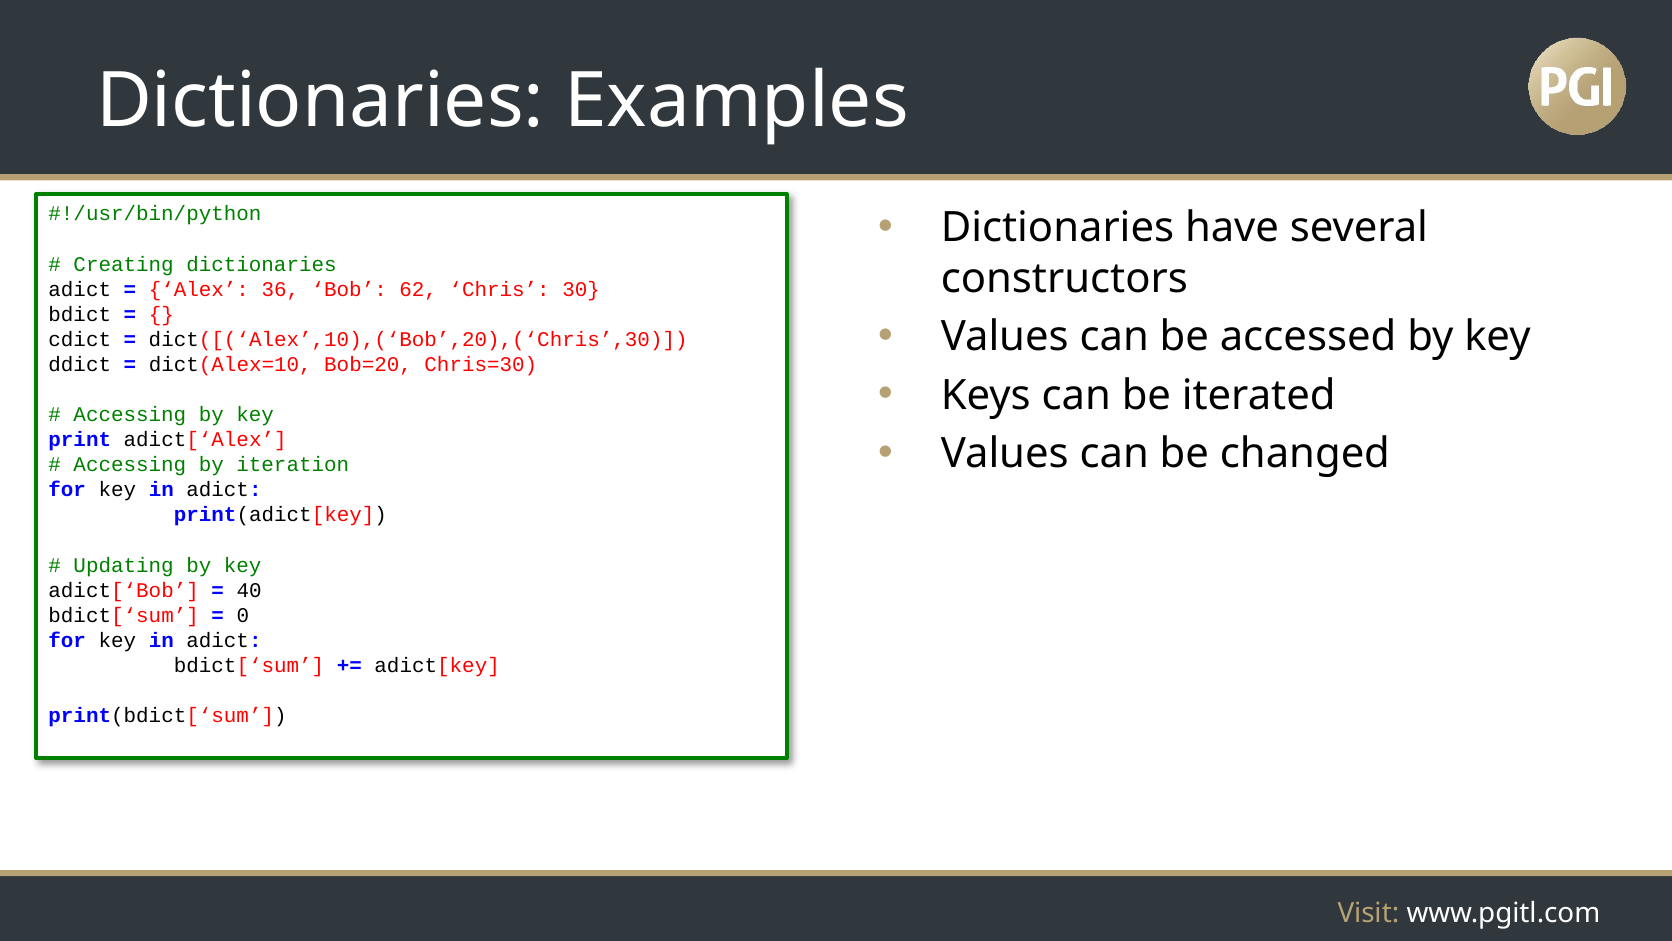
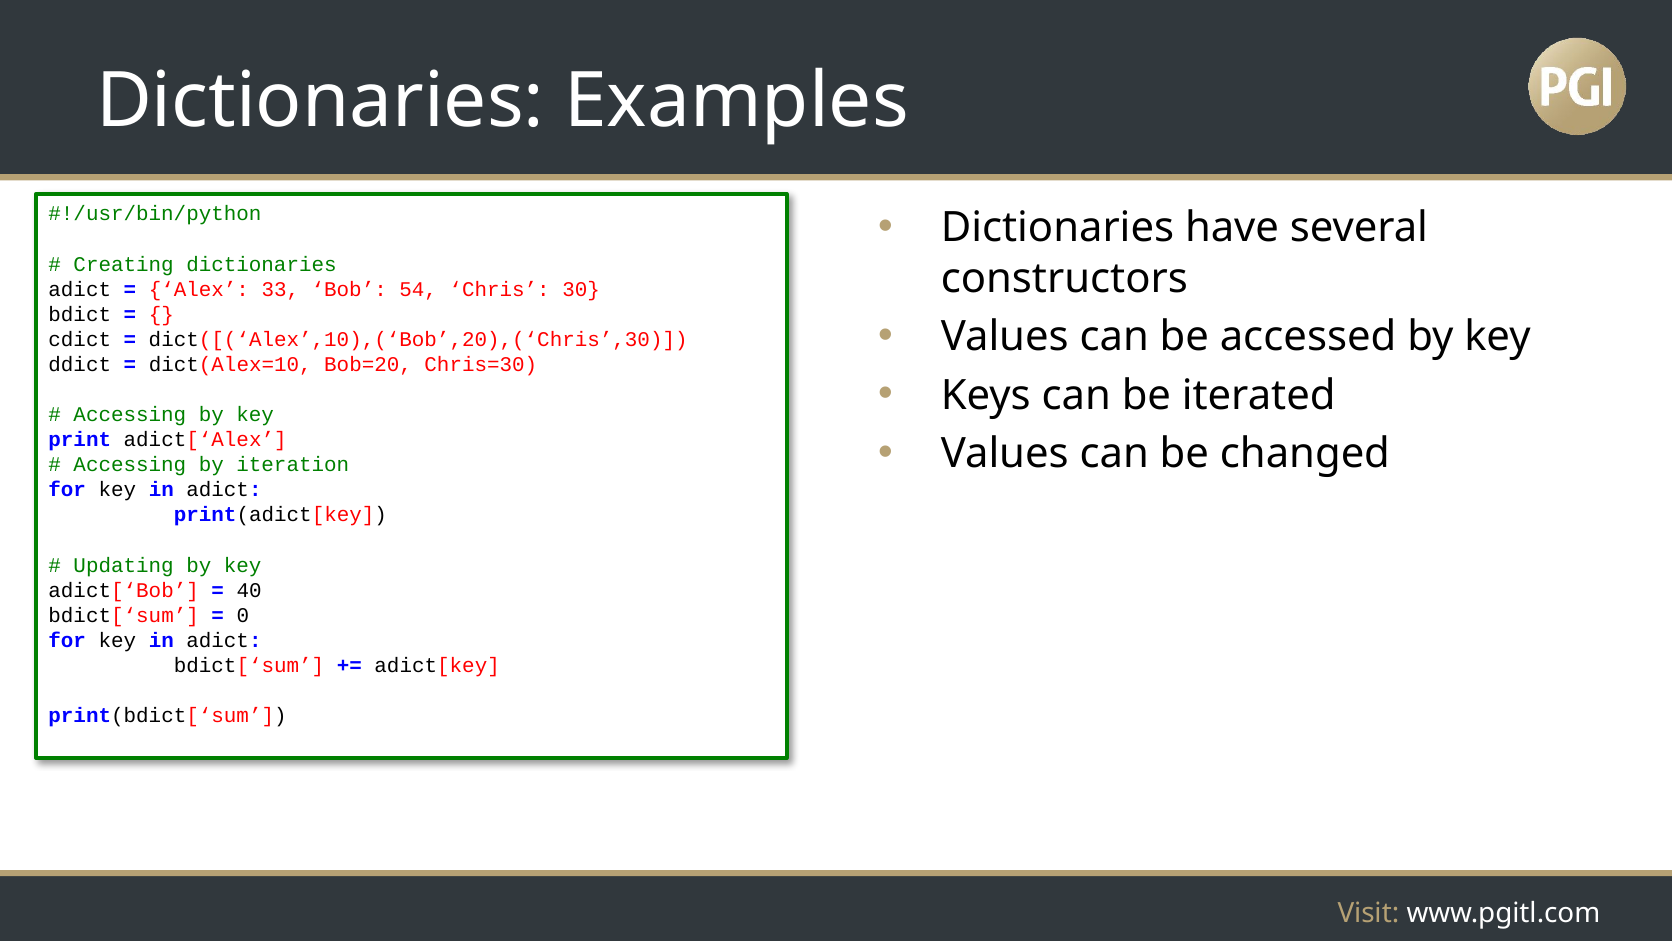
36: 36 -> 33 (280, 289)
62: 62 -> 54 (418, 289)
